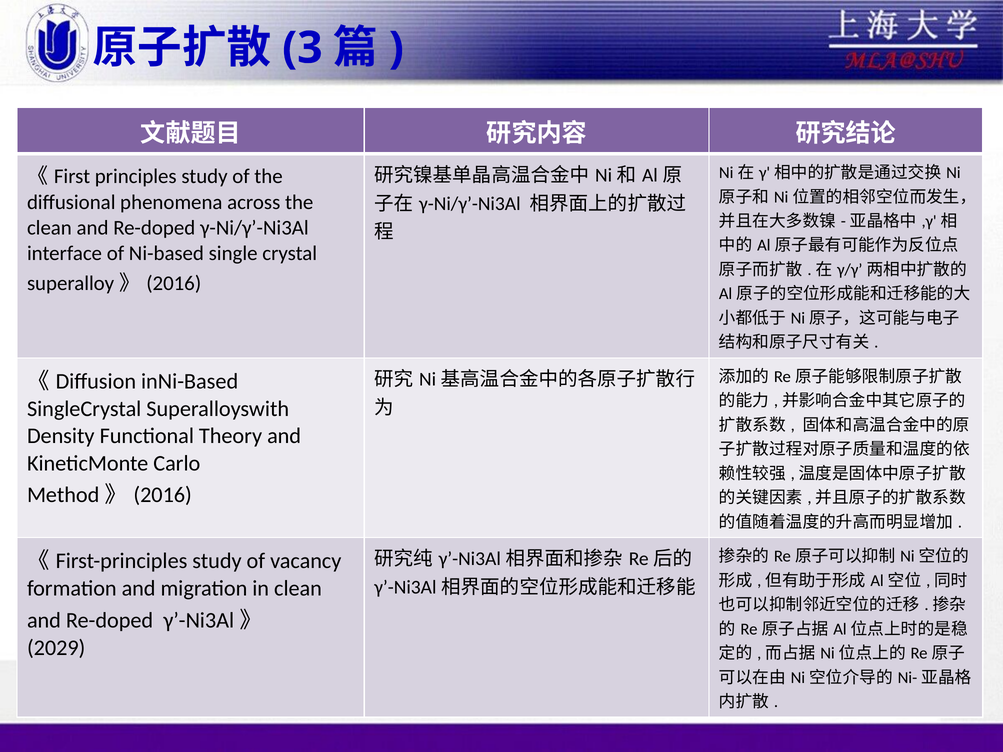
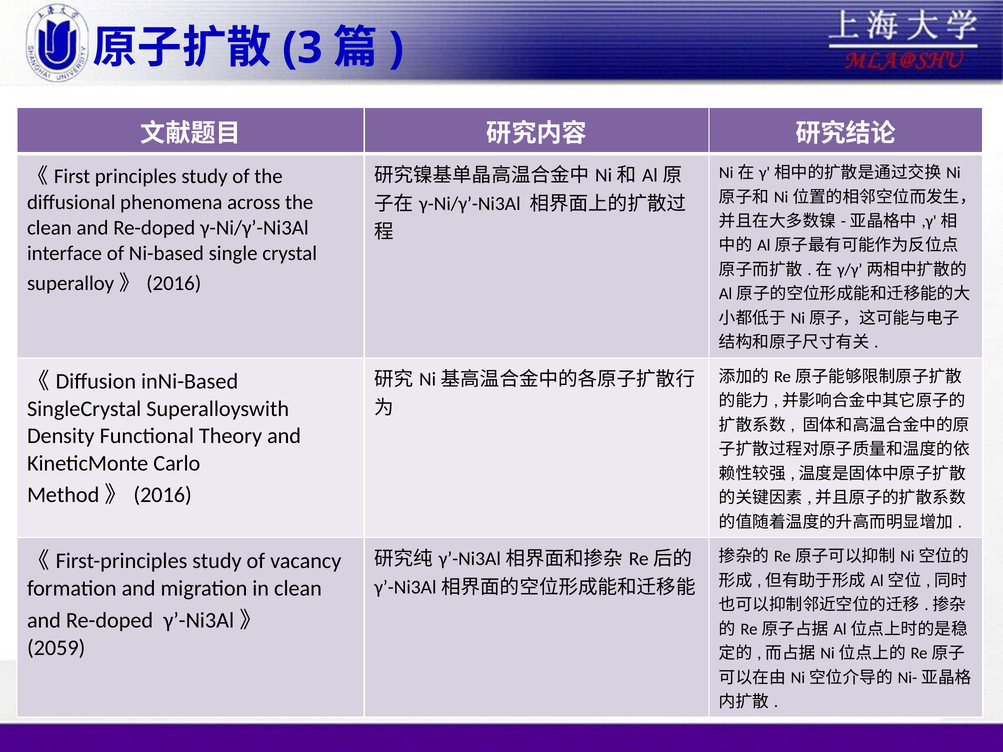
2029: 2029 -> 2059 (56, 648)
